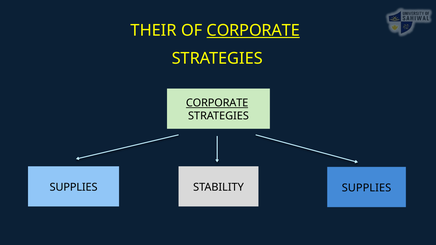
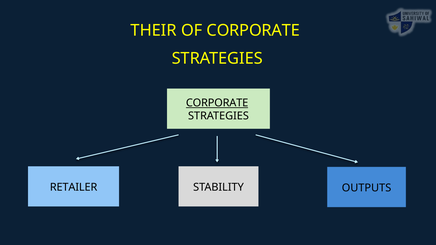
CORPORATE underline: present -> none (253, 30)
SUPPLIES: SUPPLIES -> RETAILER (74, 187)
STABILITY SUPPLIES: SUPPLIES -> OUTPUTS (367, 188)
